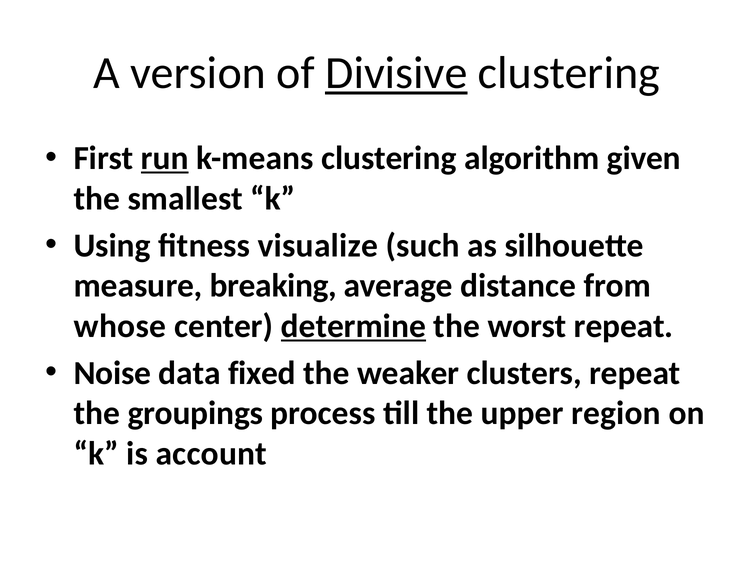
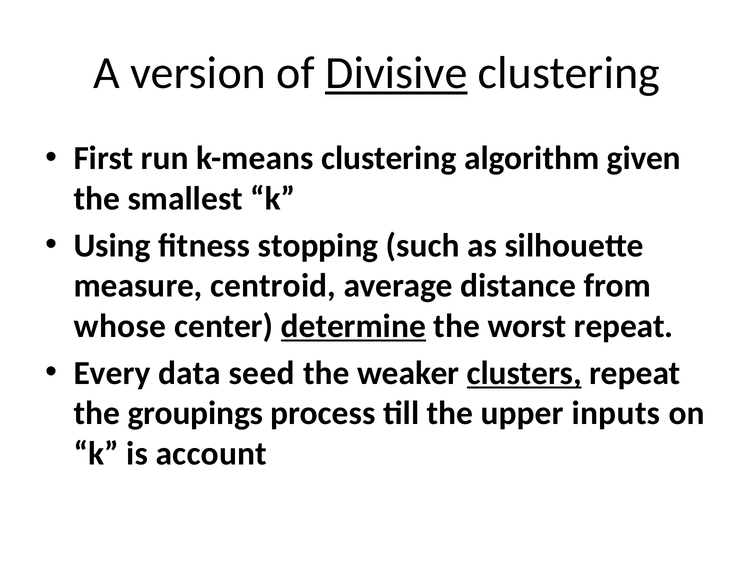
run underline: present -> none (165, 158)
visualize: visualize -> stopping (318, 245)
breaking: breaking -> centroid (273, 286)
Noise: Noise -> Every (112, 373)
fixed: fixed -> seed (262, 373)
clusters underline: none -> present (524, 373)
region: region -> inputs (616, 413)
